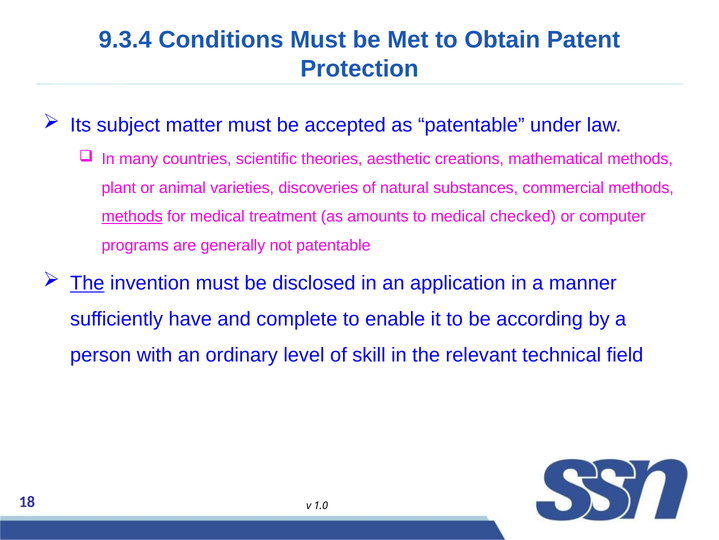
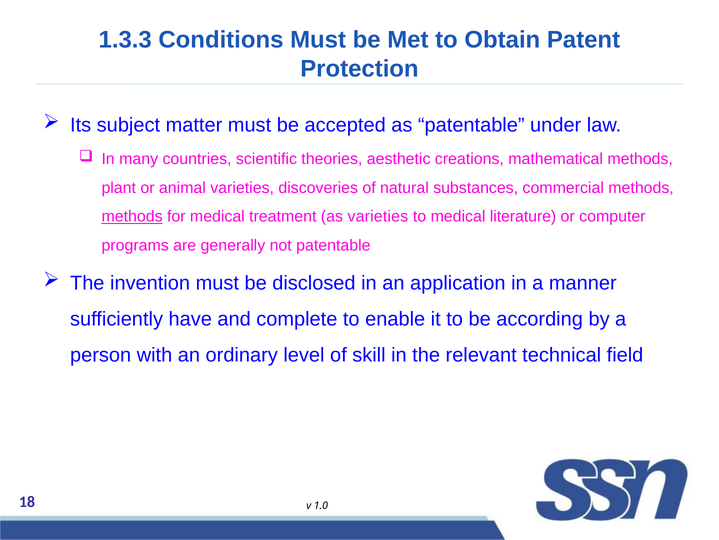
9.3.4: 9.3.4 -> 1.3.3 (125, 40)
as amounts: amounts -> varieties (378, 216)
checked: checked -> literature (523, 216)
The underline: present -> none (87, 283)
